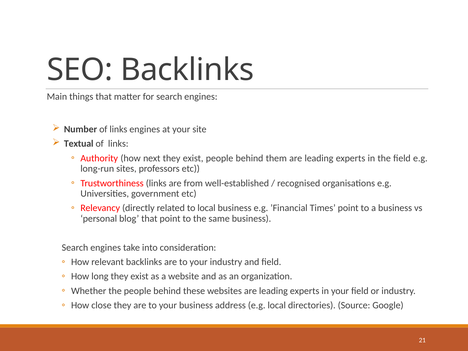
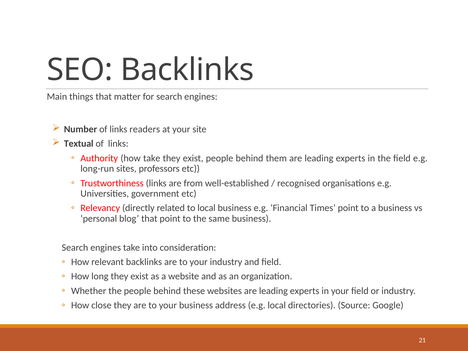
links engines: engines -> readers (145, 129)
how next: next -> take (152, 158)
